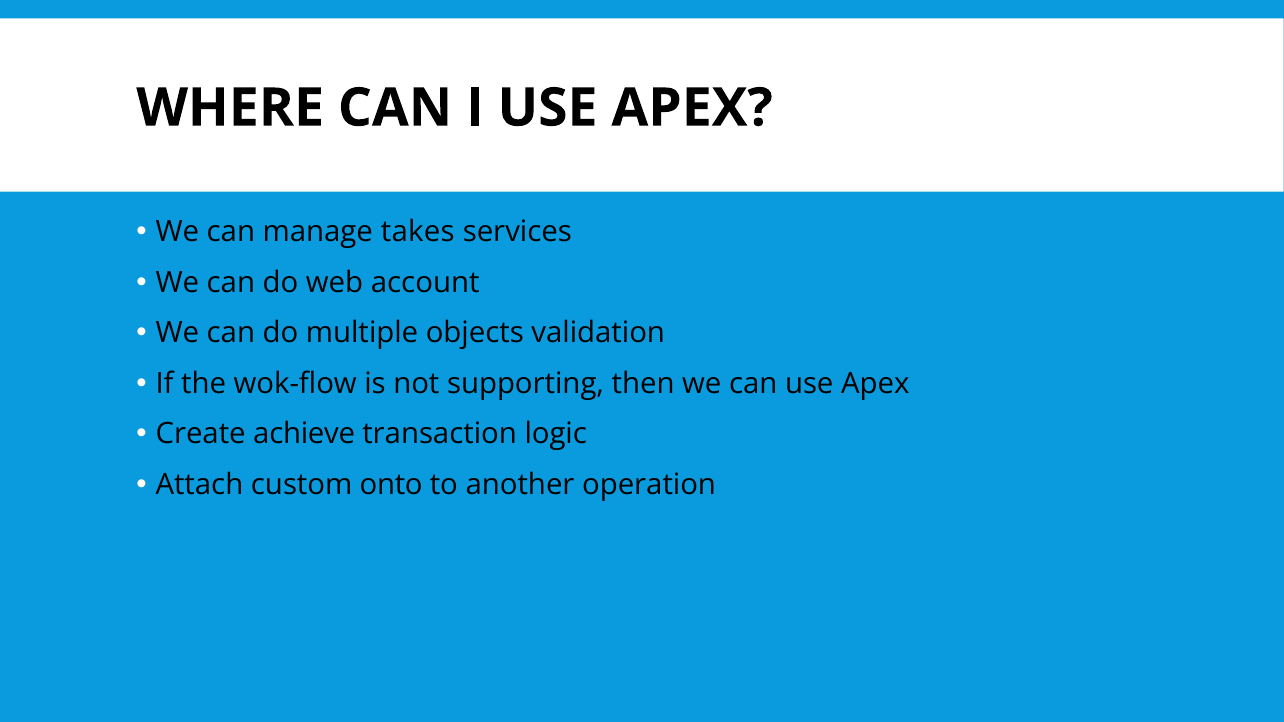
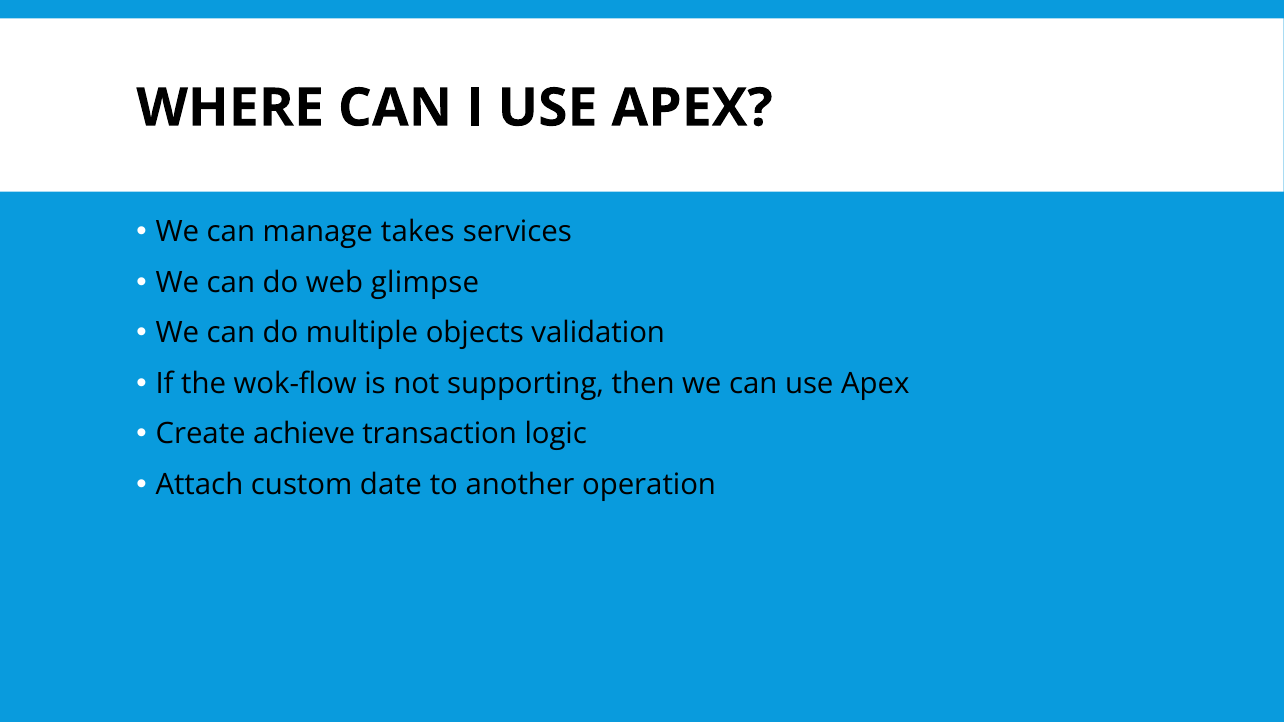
account: account -> glimpse (425, 283)
onto: onto -> date (391, 485)
